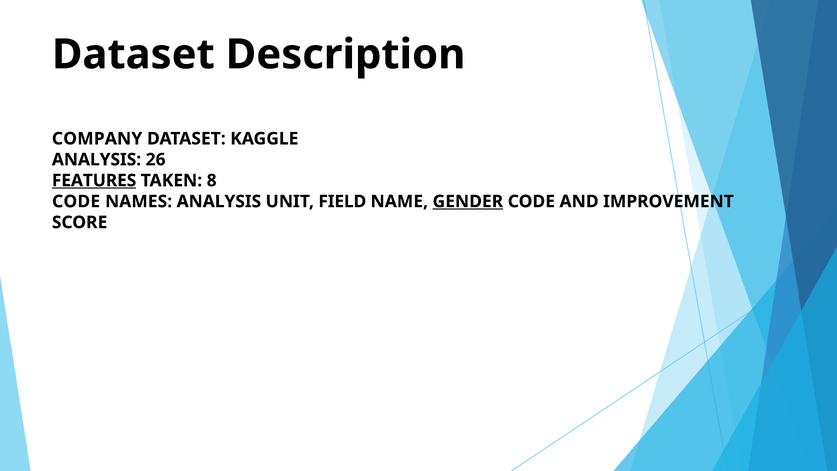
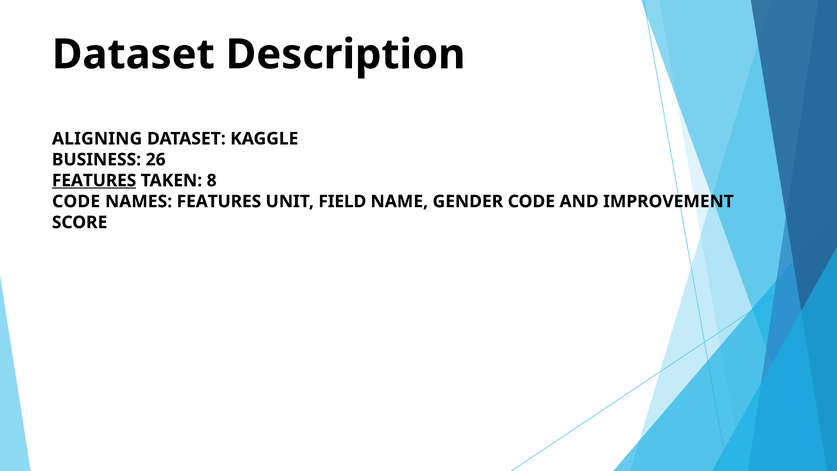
COMPANY: COMPANY -> ALIGNING (97, 139)
ANALYSIS: ANALYSIS -> BUSINESS (96, 160)
NAMES ANALYSIS: ANALYSIS -> FEATURES (219, 201)
GENDER underline: present -> none (468, 201)
